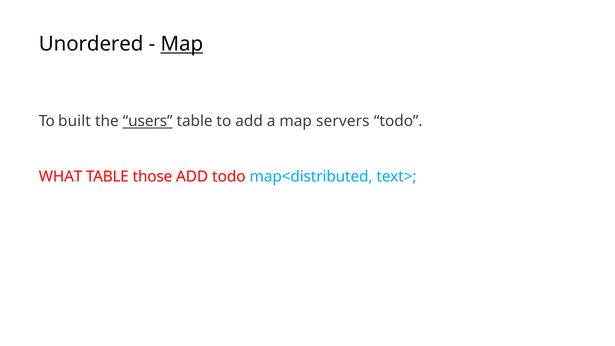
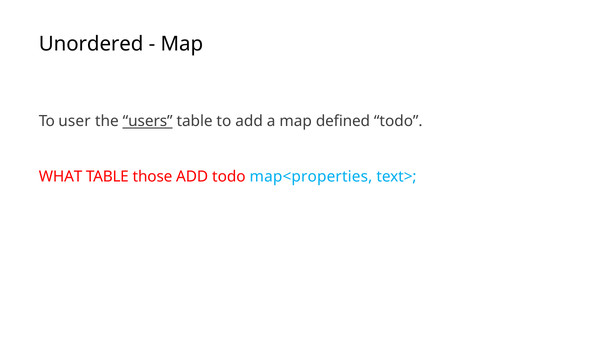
Map underline: present -> none (182, 44)
built: built -> user (74, 121)
servers: servers -> defined (343, 121)
map<distributed: map<distributed -> map<properties (311, 177)
